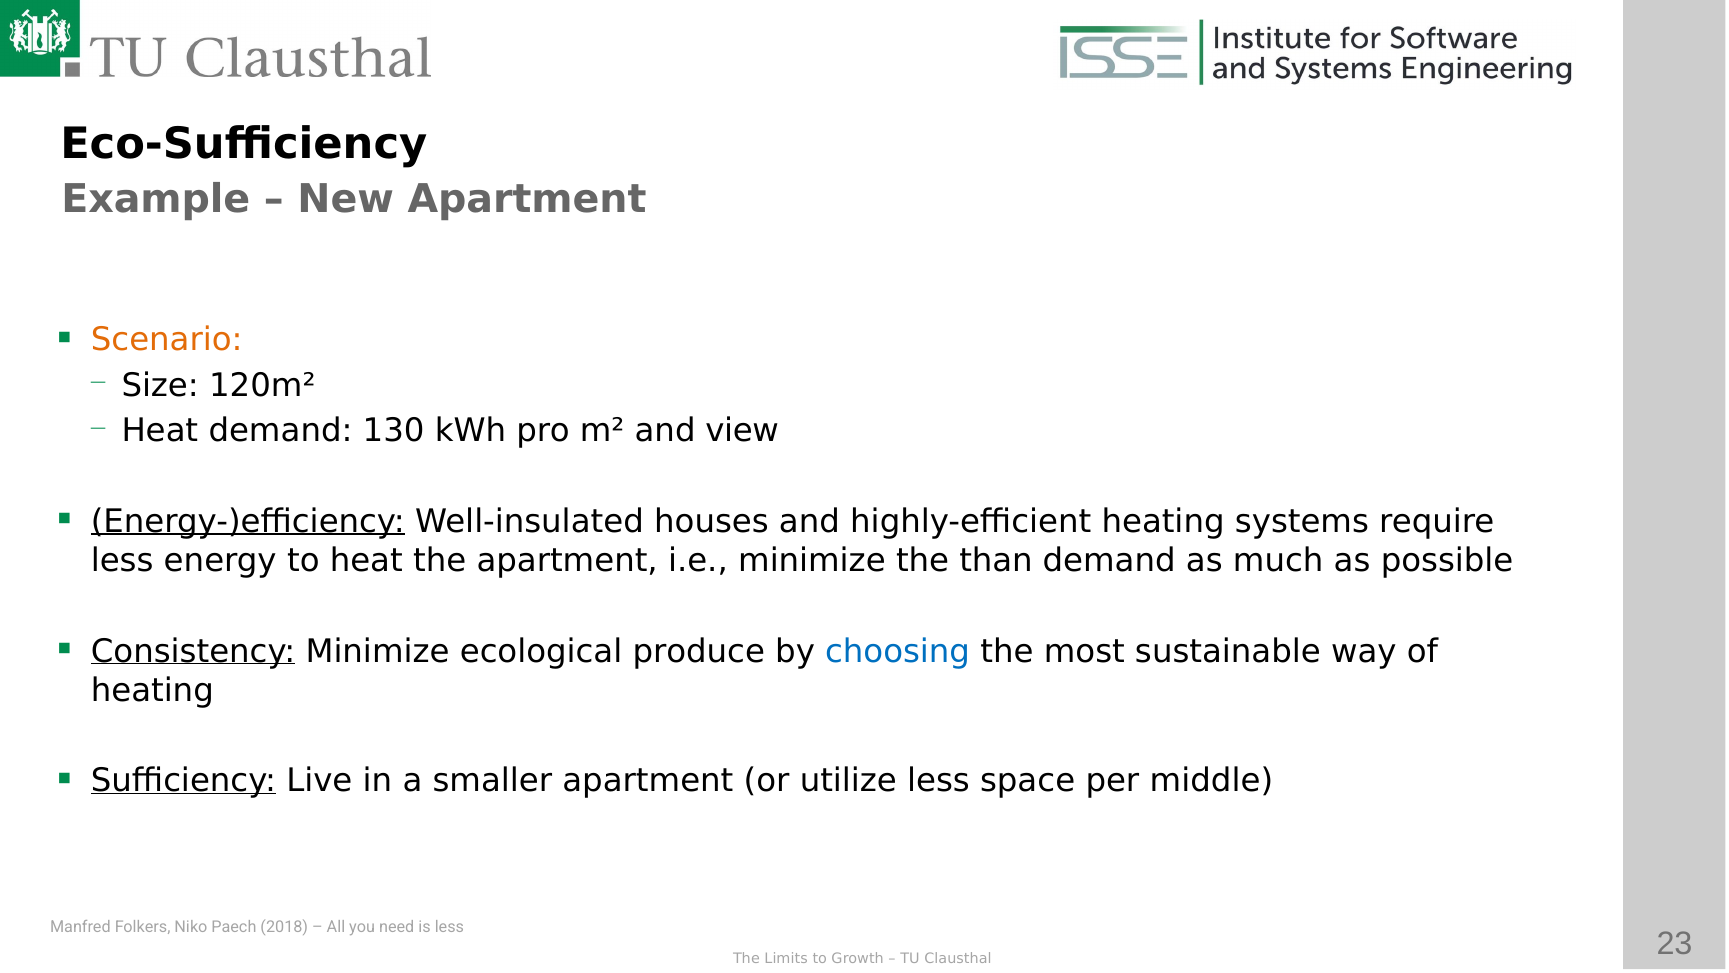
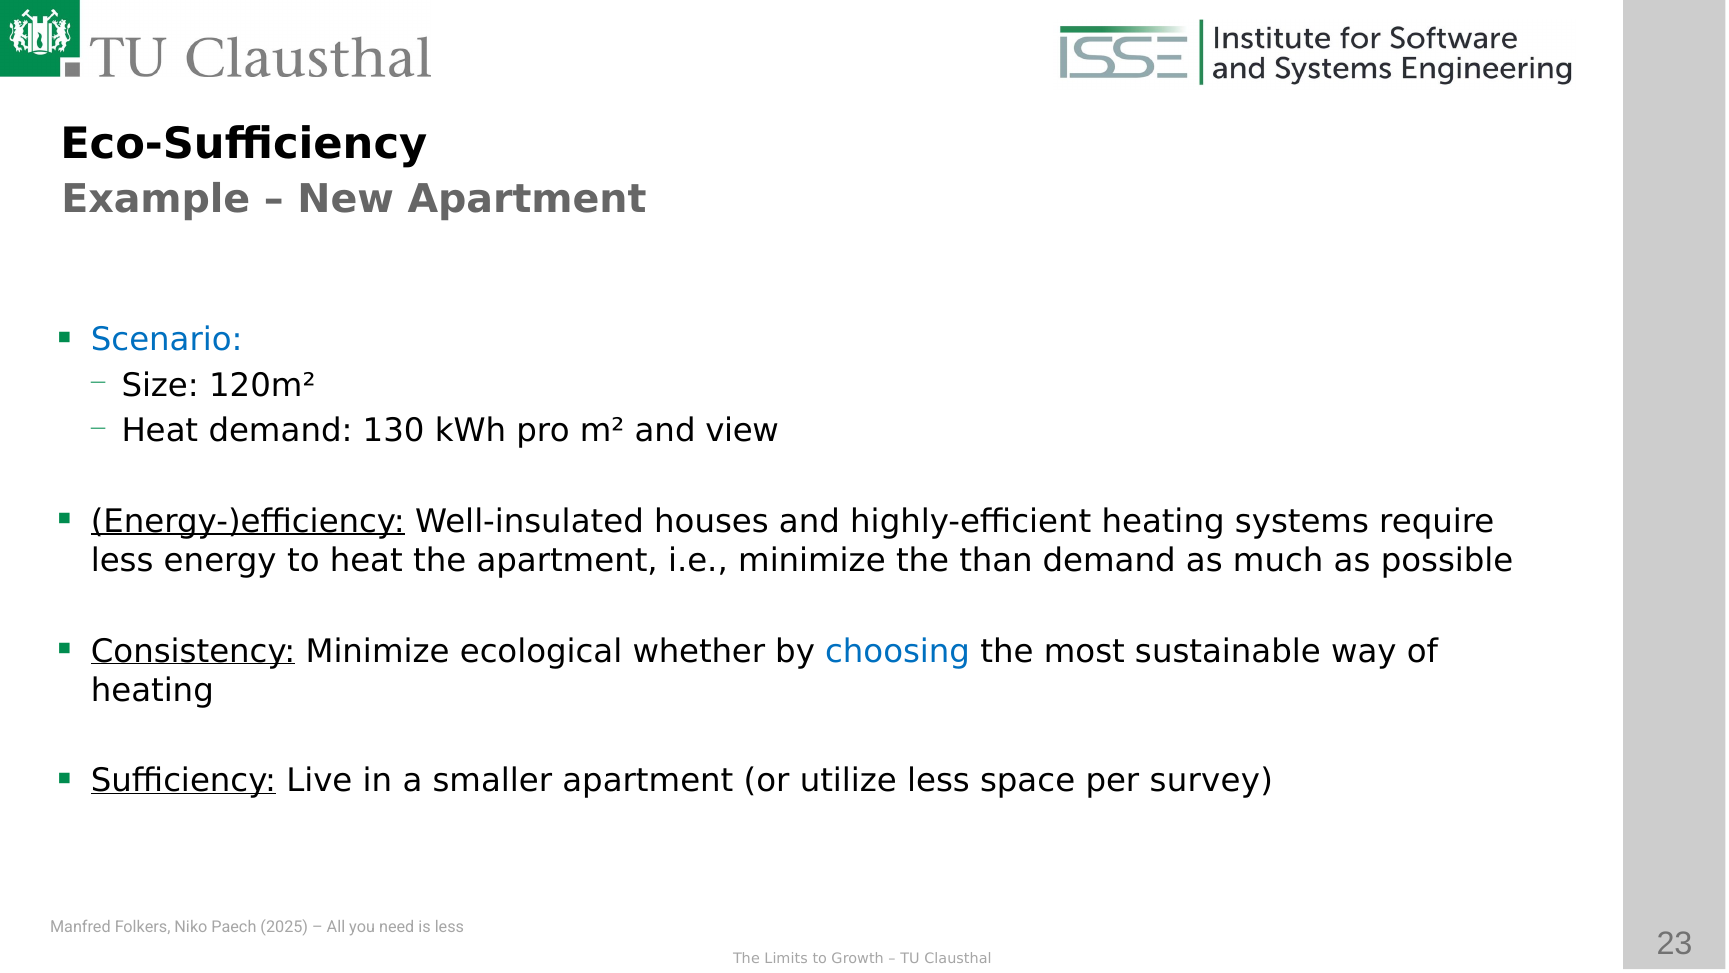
Scenario colour: orange -> blue (167, 340)
produce: produce -> whether (699, 651)
middle: middle -> survey (1211, 781)
2018: 2018 -> 2025 (284, 926)
